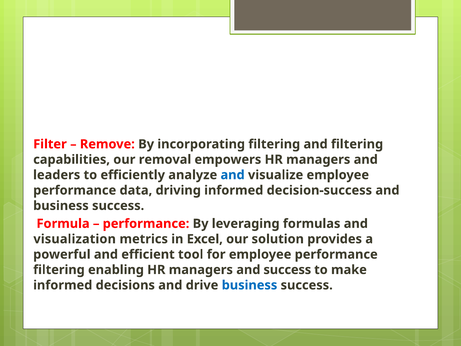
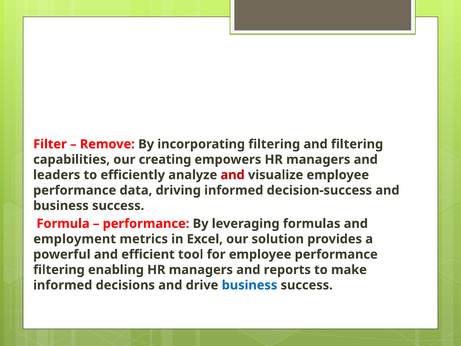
removal: removal -> creating (165, 159)
and colour: blue -> red (233, 175)
visualization: visualization -> employment (75, 239)
and success: success -> reports (287, 270)
